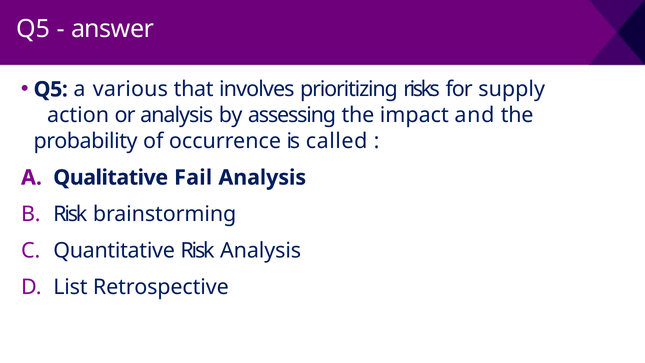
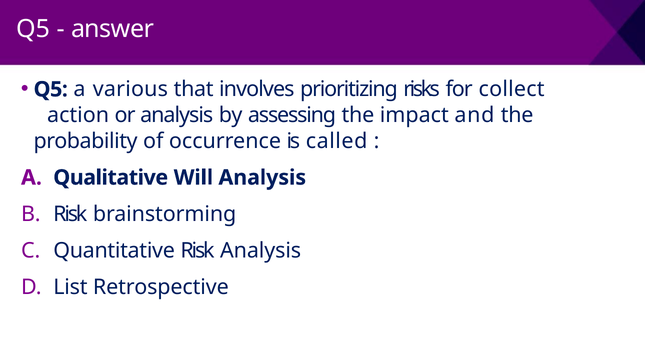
supply: supply -> collect (512, 89)
Fail: Fail -> Will (193, 177)
